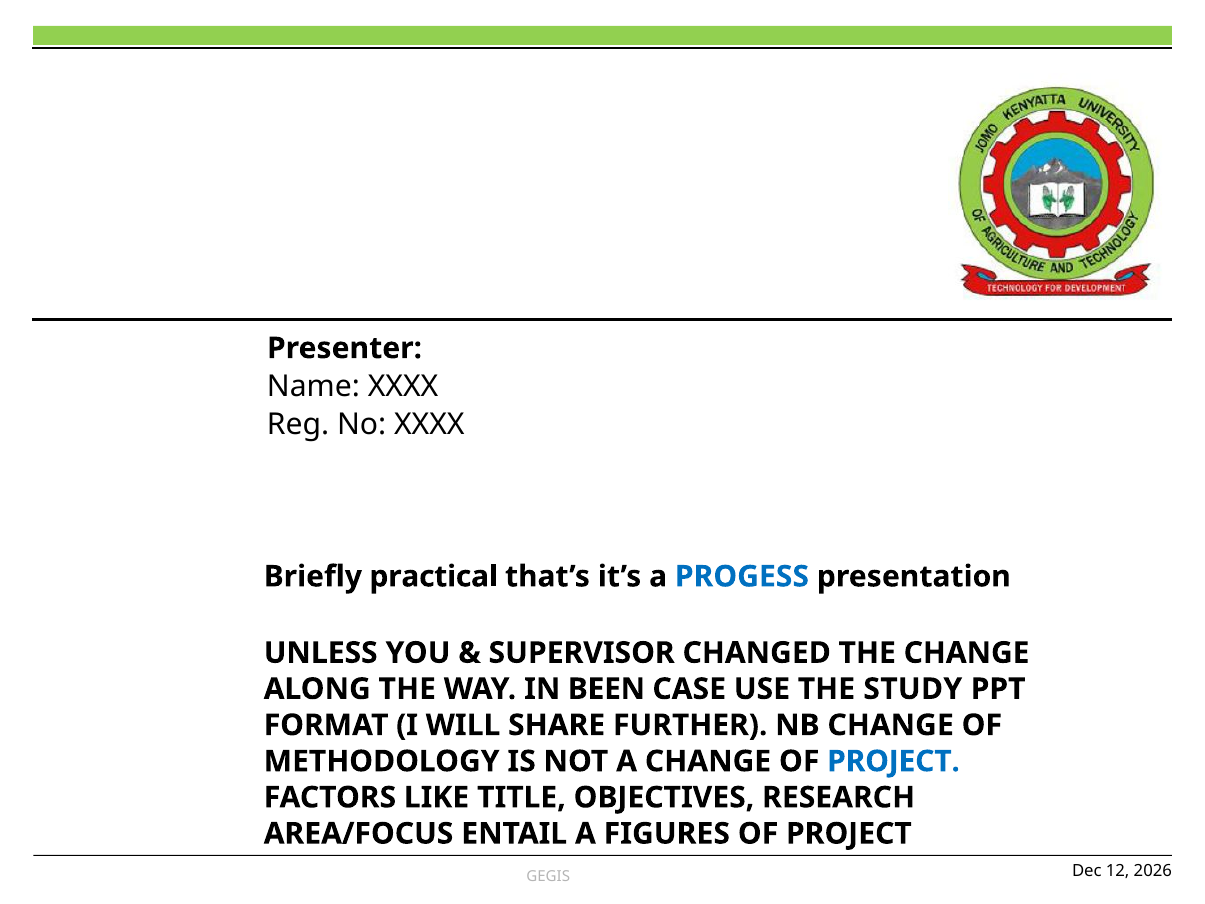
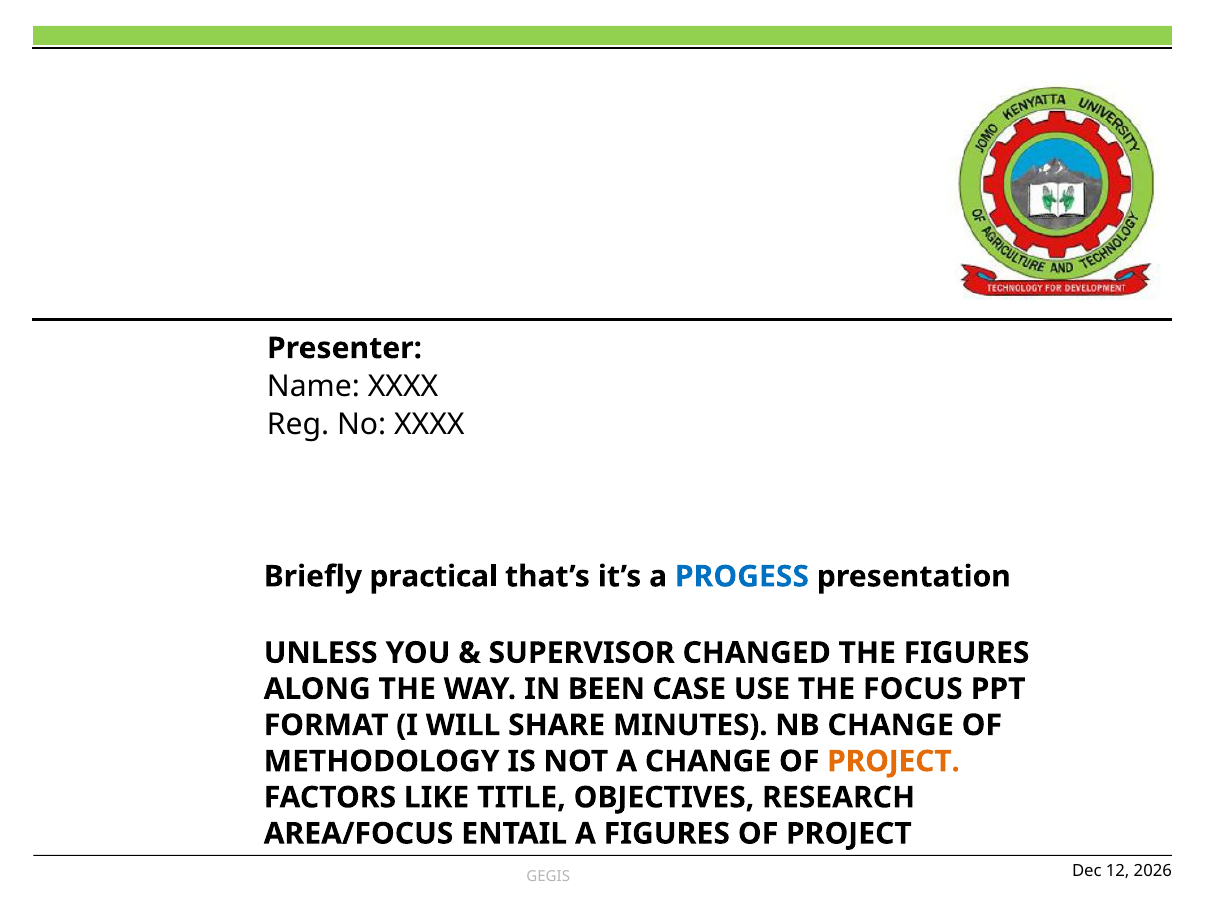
THE CHANGE: CHANGE -> FIGURES (967, 653)
STUDY: STUDY -> FOCUS (913, 689)
FURTHER: FURTHER -> MINUTES (690, 725)
PROJECT colour: blue -> orange (894, 761)
